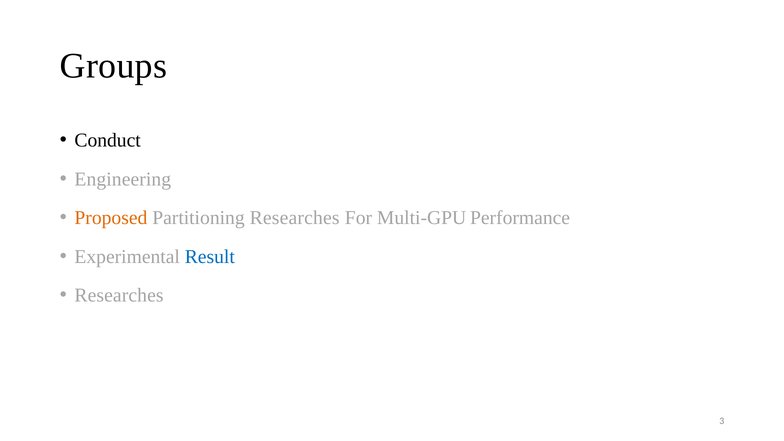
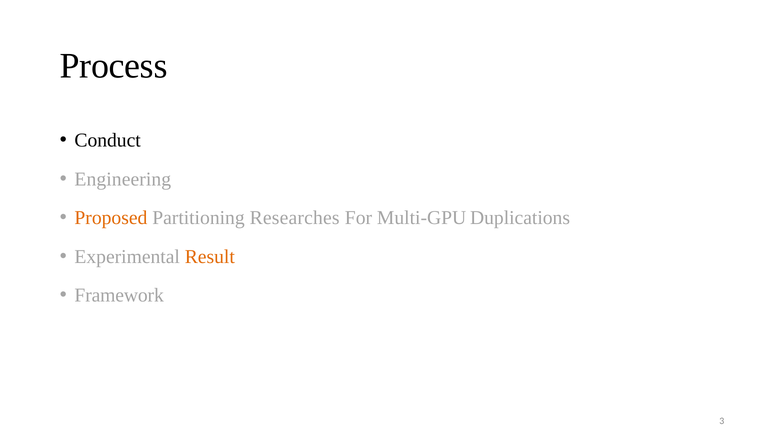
Groups: Groups -> Process (114, 66)
Performance: Performance -> Duplications (520, 218)
Result colour: blue -> orange (210, 257)
Researches: Researches -> Framework (119, 295)
